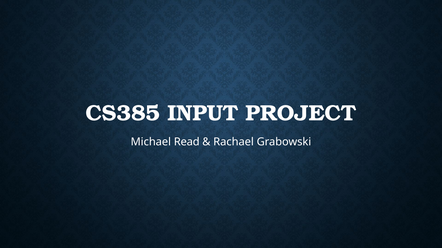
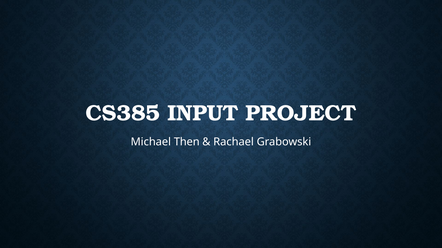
Read: Read -> Then (187, 142)
